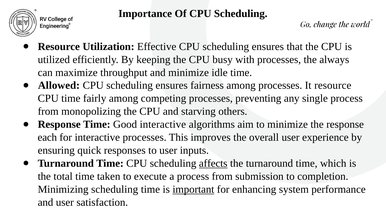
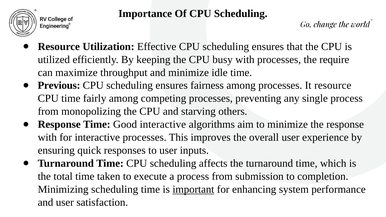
always: always -> require (334, 60)
Allowed: Allowed -> Previous (59, 86)
each: each -> with (47, 137)
affects underline: present -> none (213, 163)
